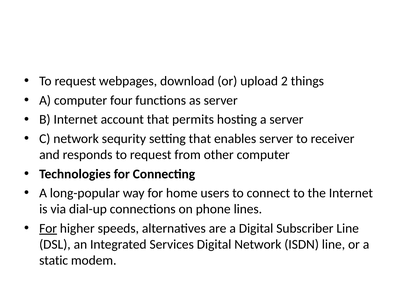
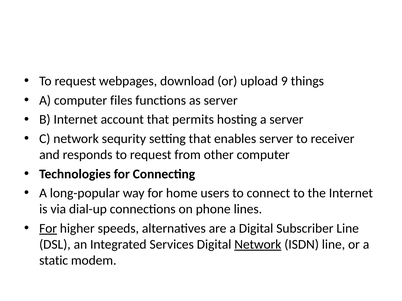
2: 2 -> 9 (284, 81)
four: four -> files (121, 101)
Network underline: none -> present (258, 245)
